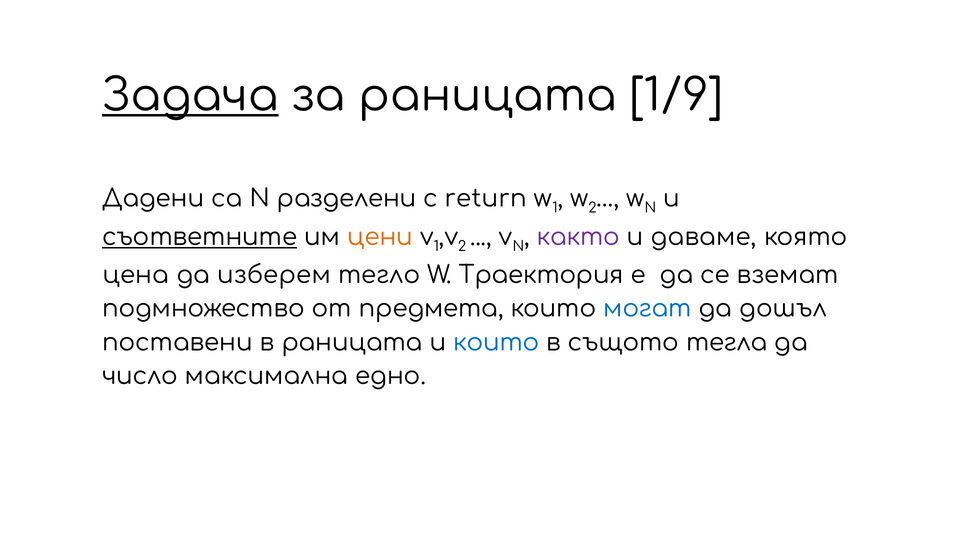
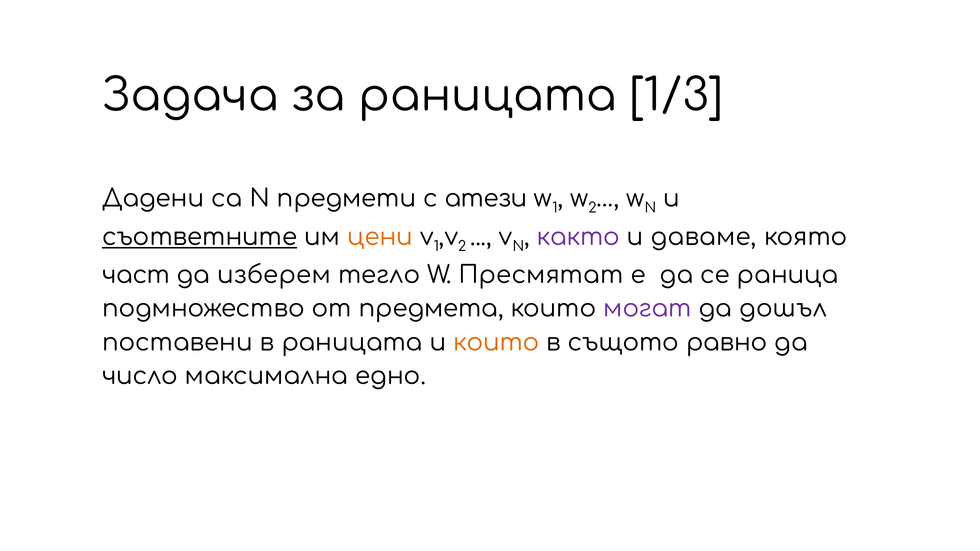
Задача underline: present -> none (190, 96)
1/9: 1/9 -> 1/3 (676, 96)
разделени: разделени -> предмети (347, 199)
return: return -> атези (486, 199)
цена: цена -> част (136, 275)
Траектория: Траектория -> Пресмятат (541, 275)
вземат: вземат -> раница (788, 275)
могат colour: blue -> purple (647, 309)
които colour: blue -> orange (496, 343)
тегла: тегла -> равно (727, 343)
